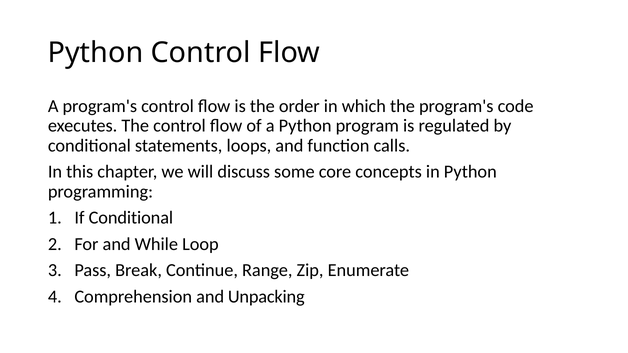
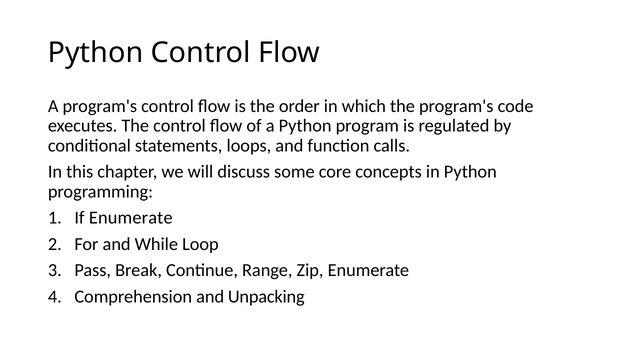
If Conditional: Conditional -> Enumerate (131, 218)
